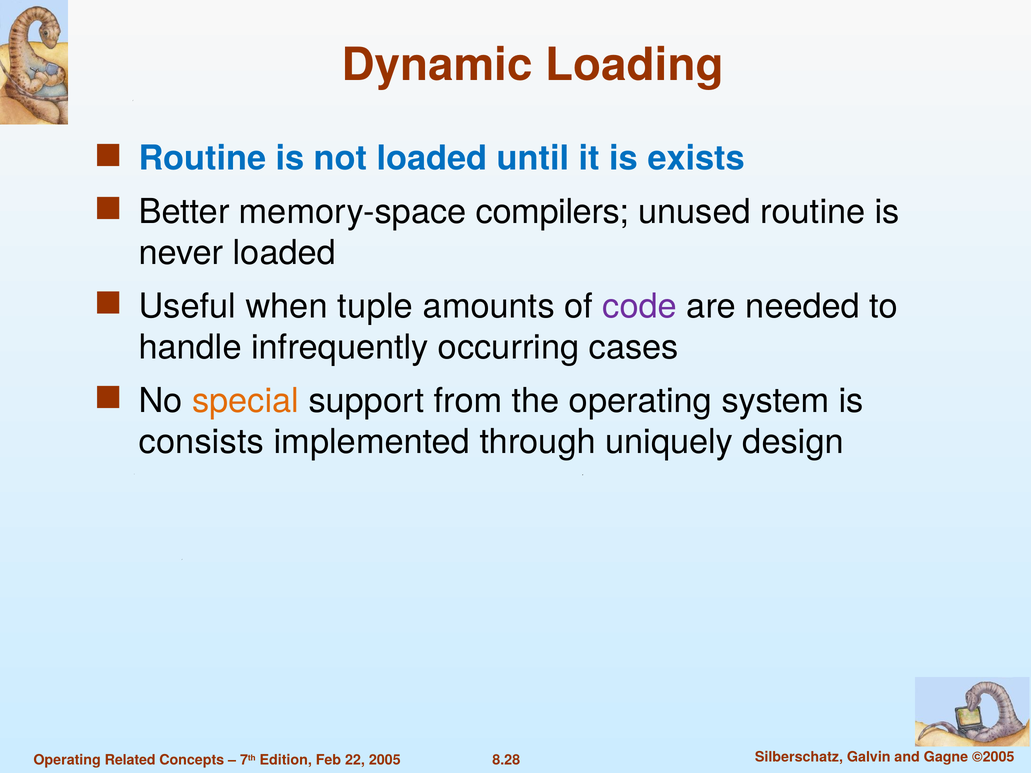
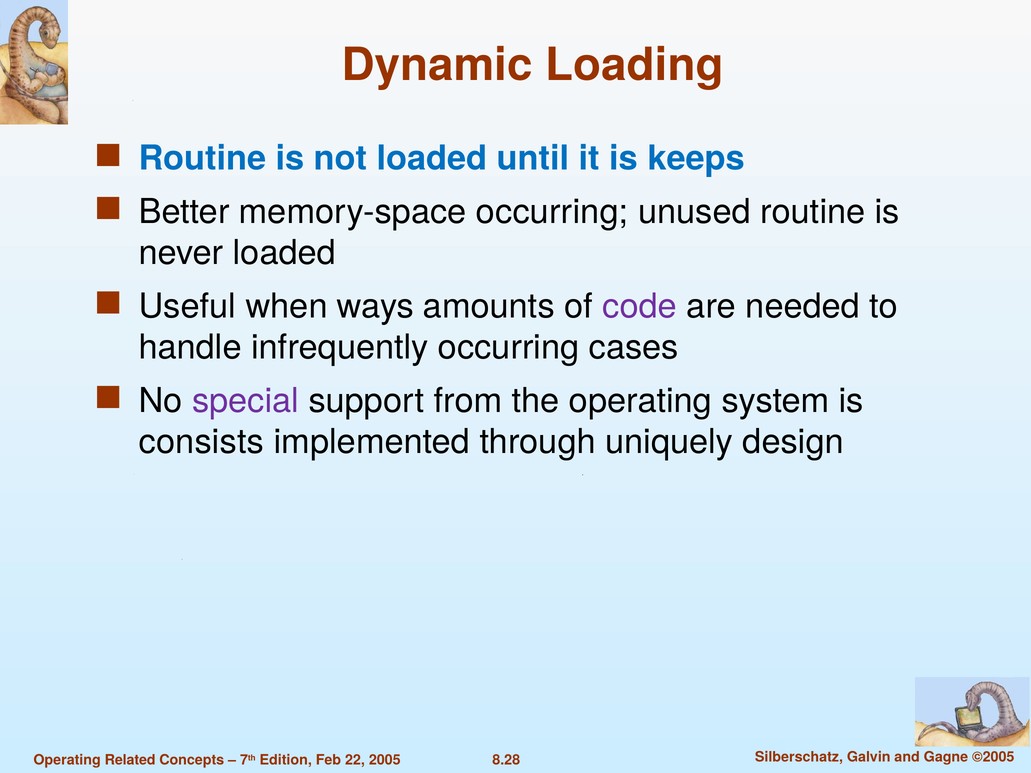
exists: exists -> keeps (696, 159)
memory-space compilers: compilers -> occurring (552, 212)
tuple: tuple -> ways (375, 306)
special colour: orange -> purple (246, 401)
